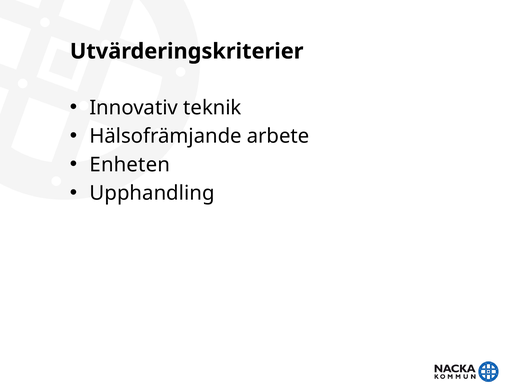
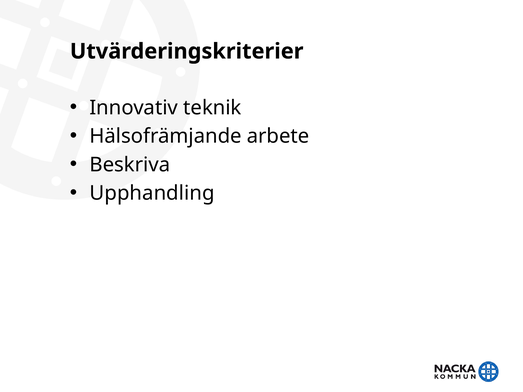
Enheten: Enheten -> Beskriva (130, 165)
